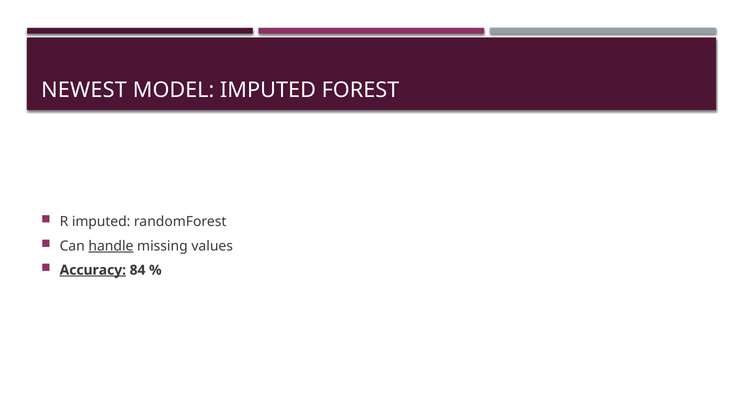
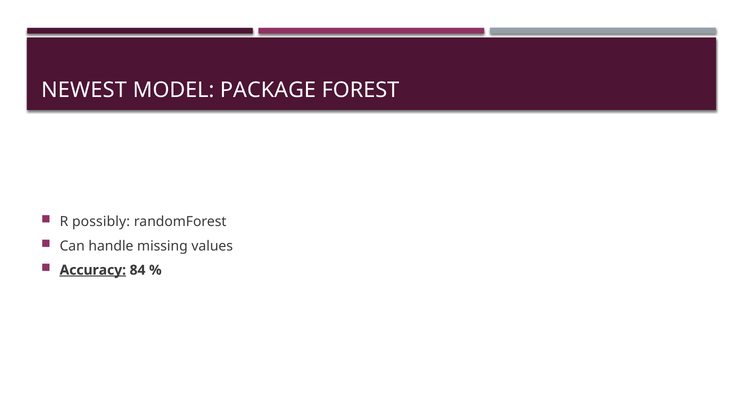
MODEL IMPUTED: IMPUTED -> PACKAGE (268, 90)
R imputed: imputed -> possibly (101, 222)
handle underline: present -> none (111, 246)
